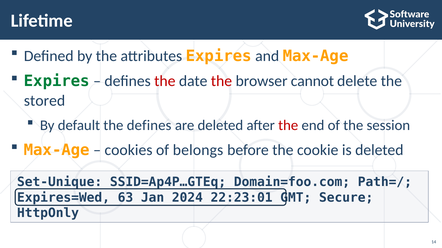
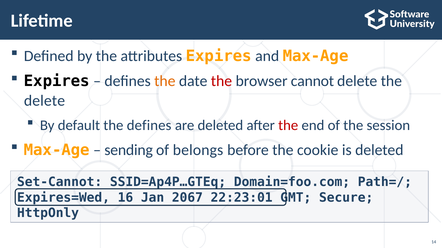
Expires colour: green -> black (57, 81)
the colour: red -> orange (165, 81)
stored: stored -> delete (44, 101)
cookies: cookies -> sending (129, 150)
Set-Unique: Set-Unique -> Set-Cannot (60, 183)
63: 63 -> 16 (125, 198)
2024: 2024 -> 2067 (187, 198)
